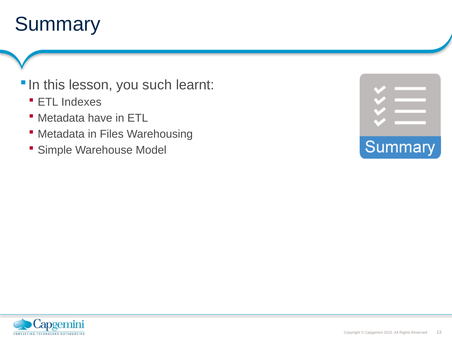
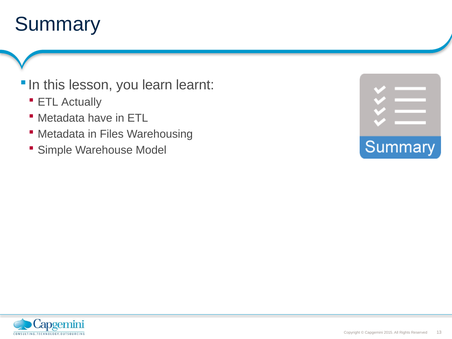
such: such -> learn (157, 85)
Indexes: Indexes -> Actually (81, 102)
